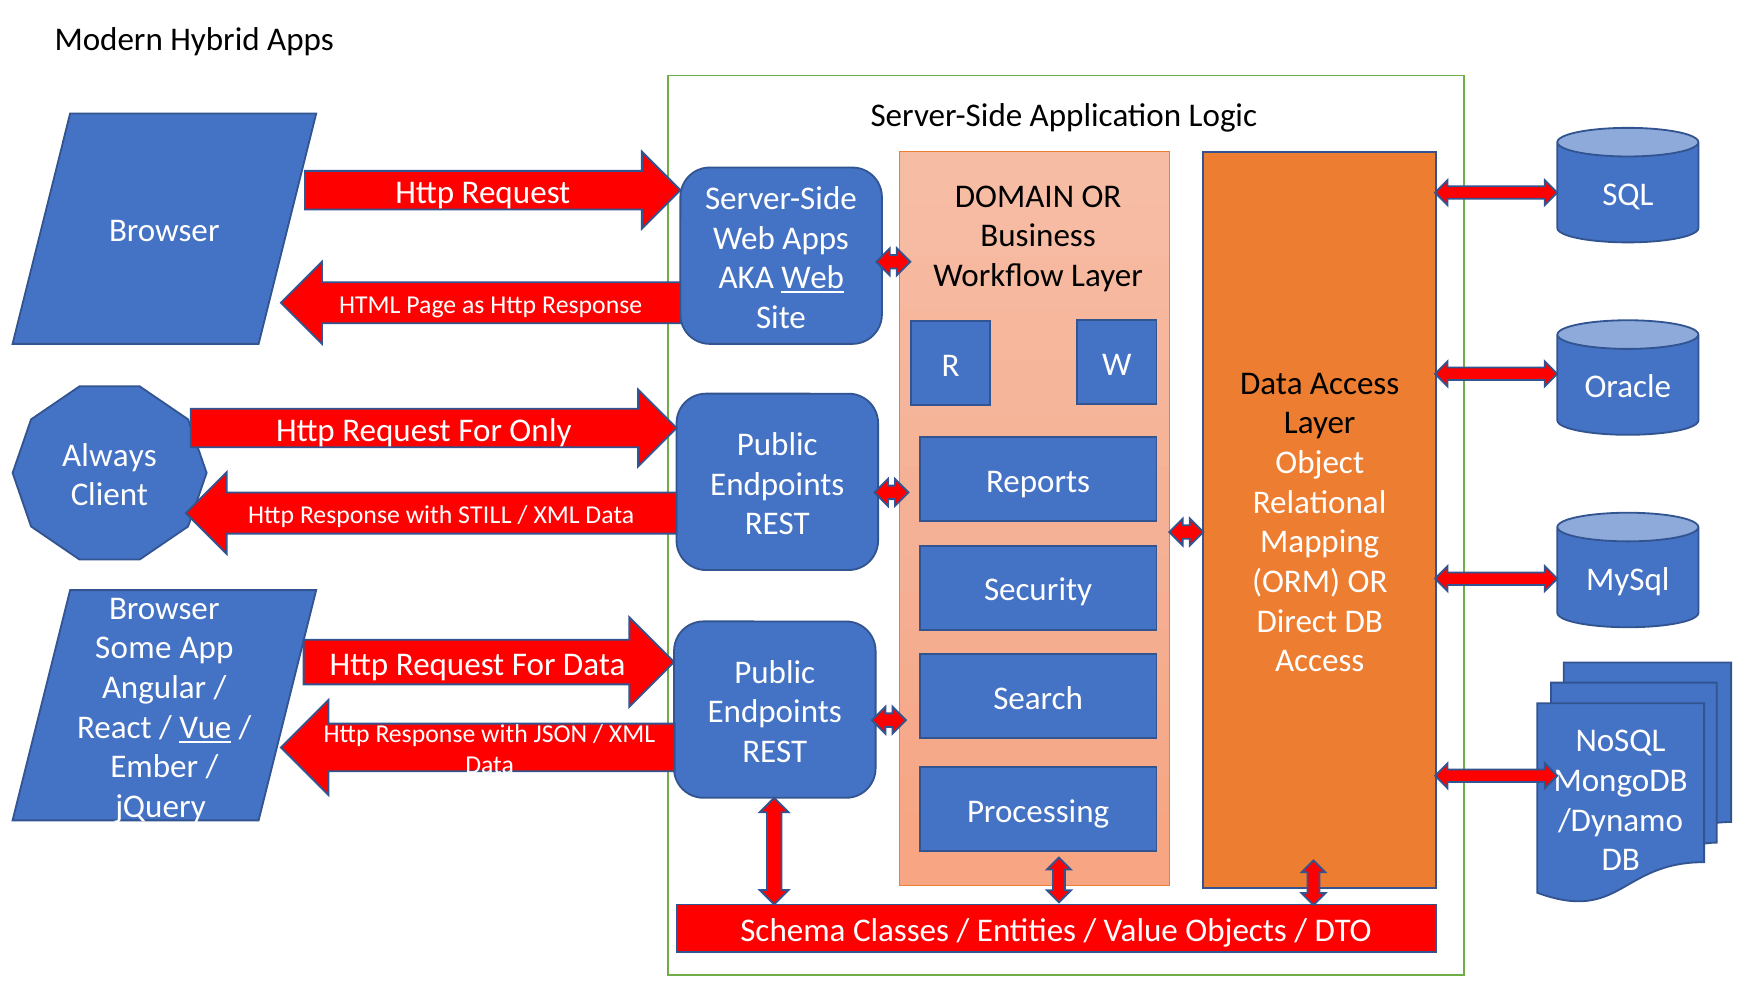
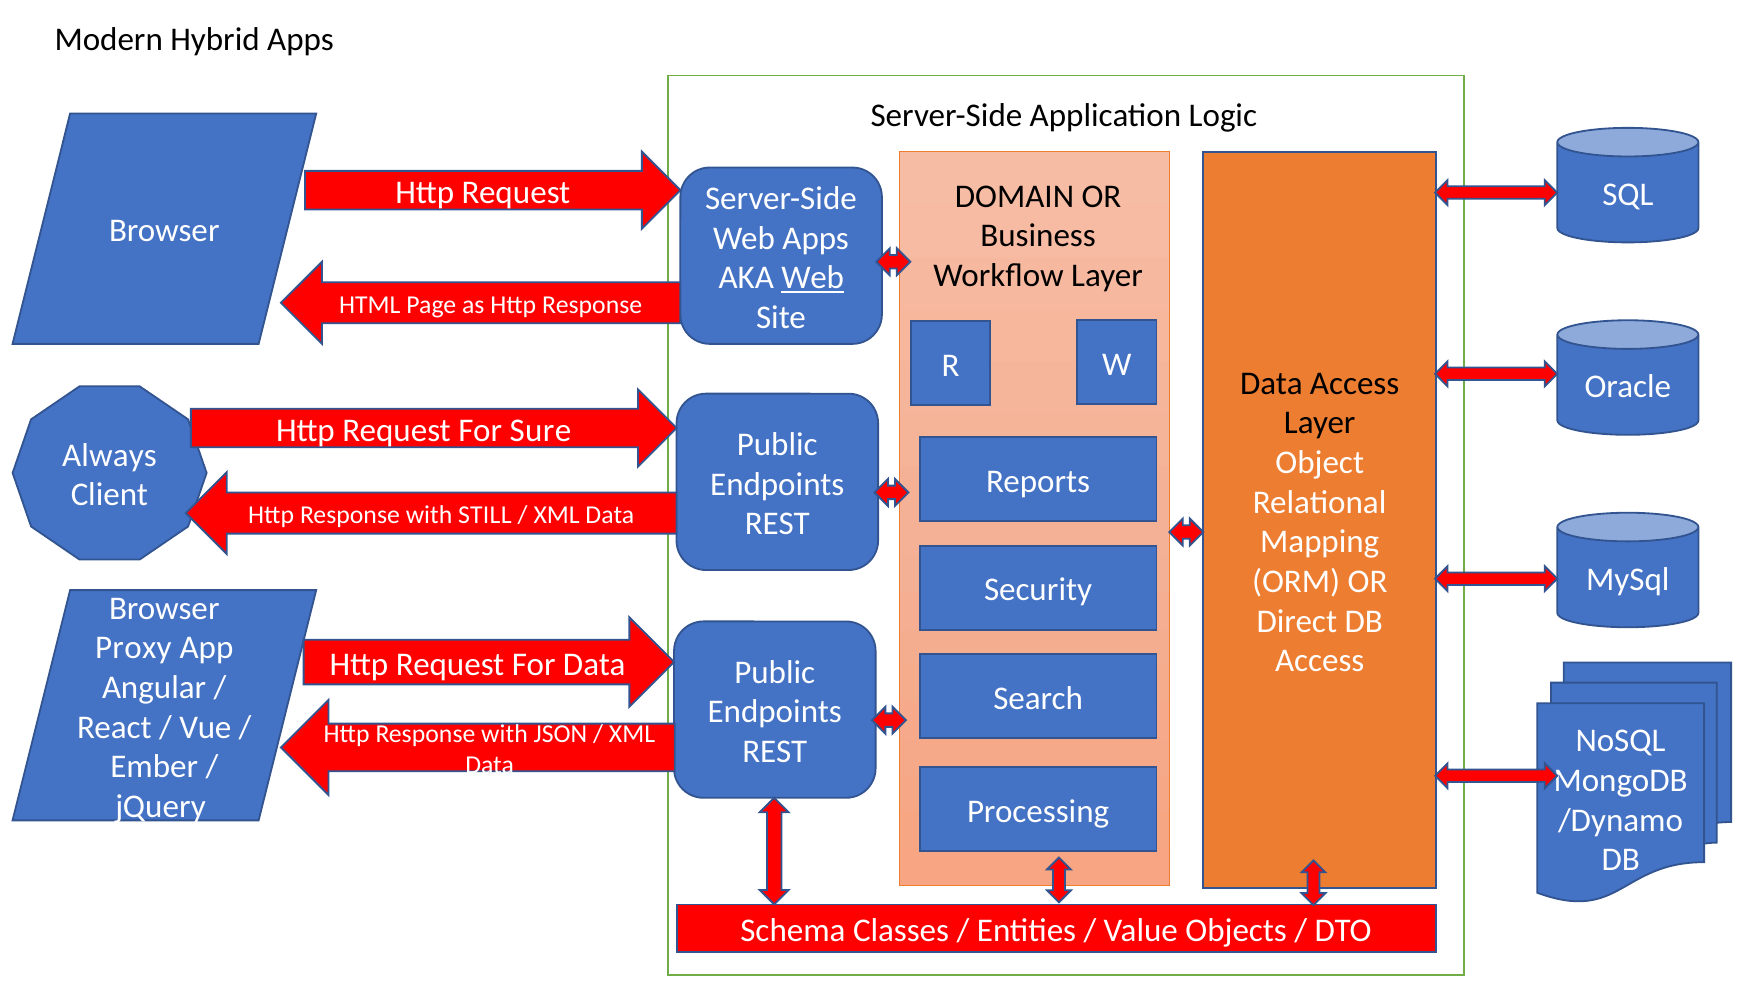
Only: Only -> Sure (540, 430)
Some: Some -> Proxy (133, 648)
Vue underline: present -> none (205, 728)
